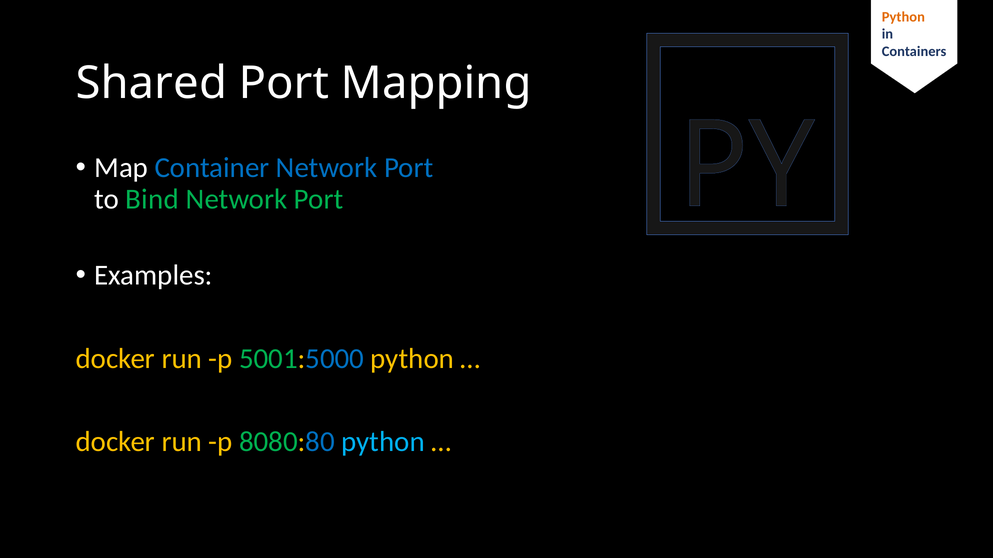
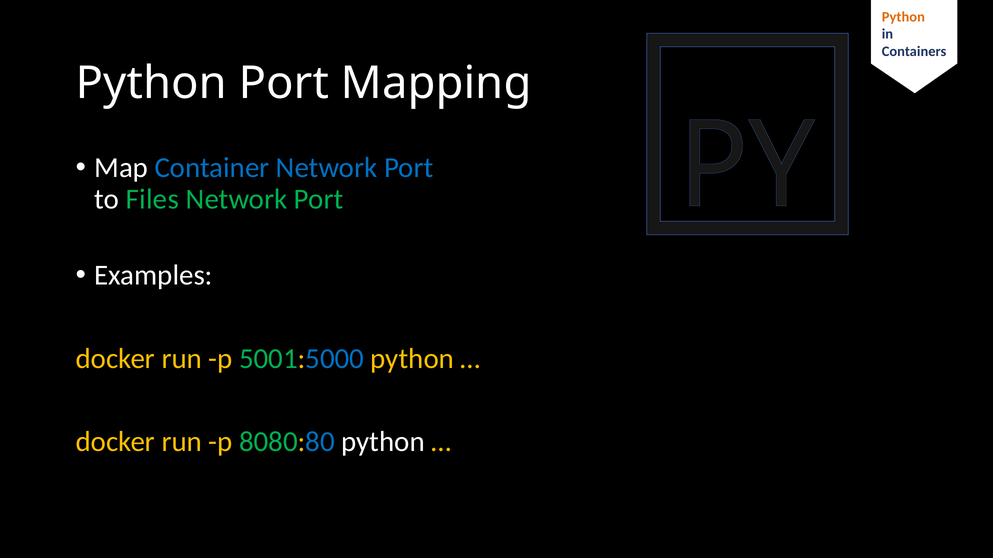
Shared: Shared -> Python (151, 83)
Bind: Bind -> Files (152, 199)
python colour: light blue -> white (383, 442)
